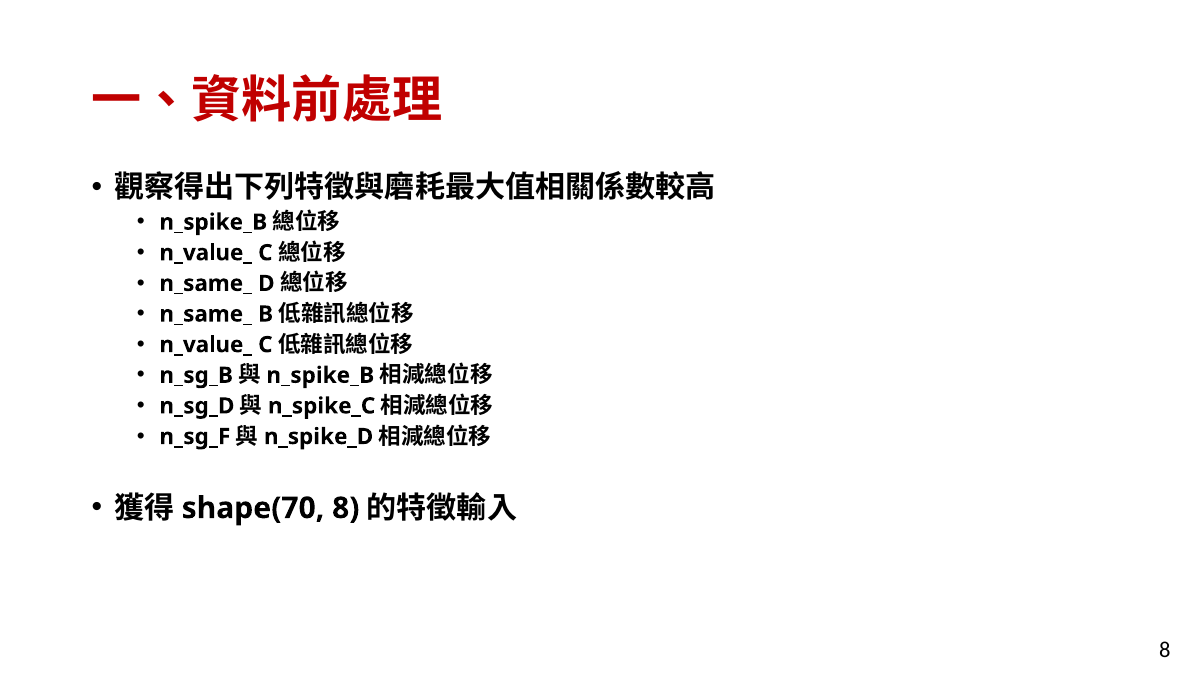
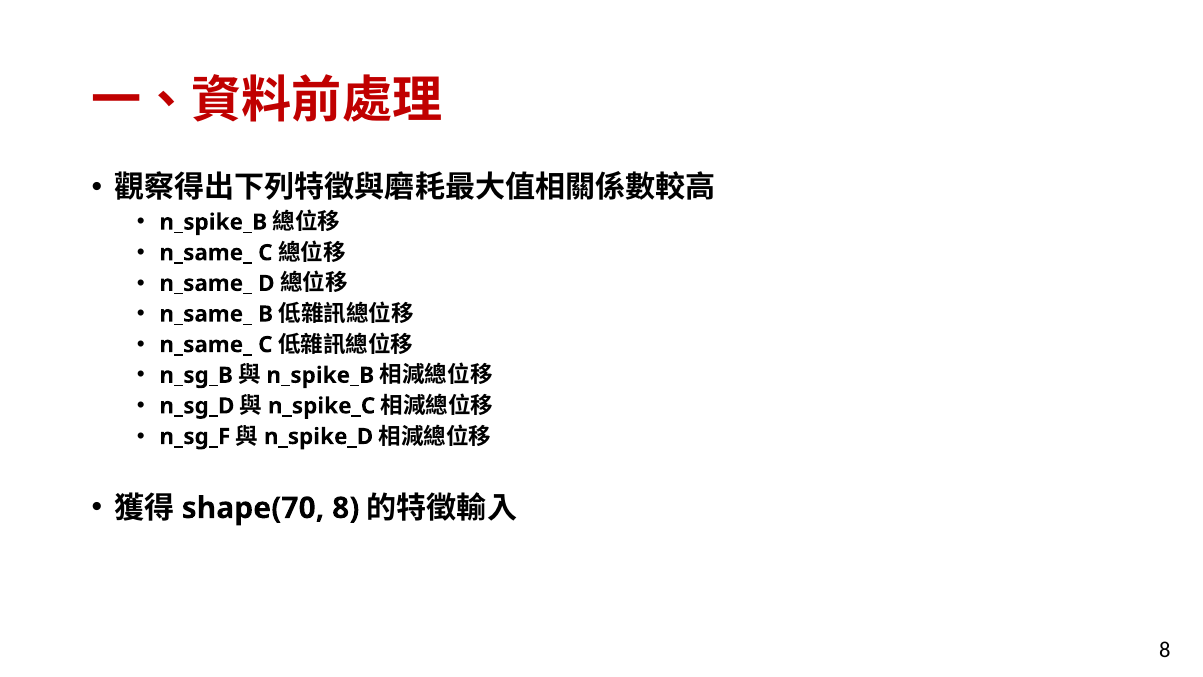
n_value_: n_value_ -> n_same_ (206, 253)
n_value_: n_value_ -> n_same_ (206, 345)
